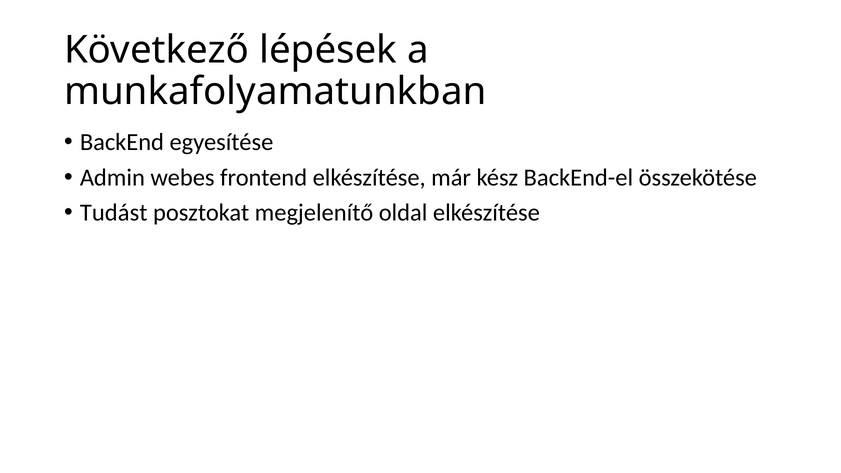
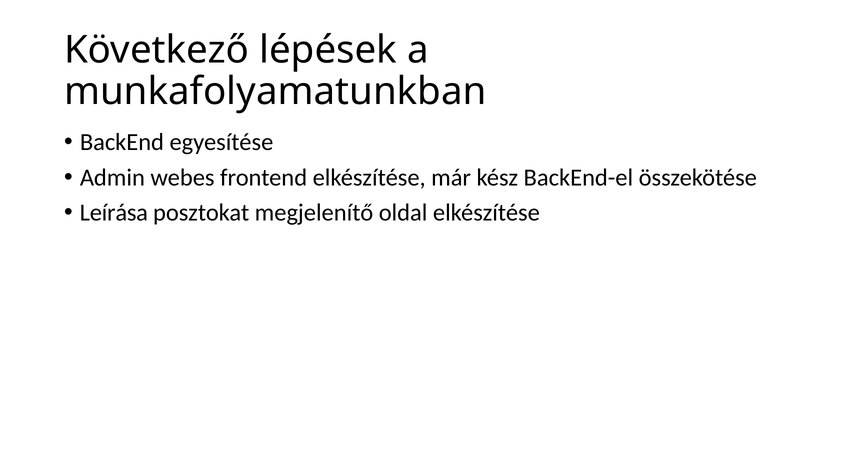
Tudást: Tudást -> Leírása (114, 213)
